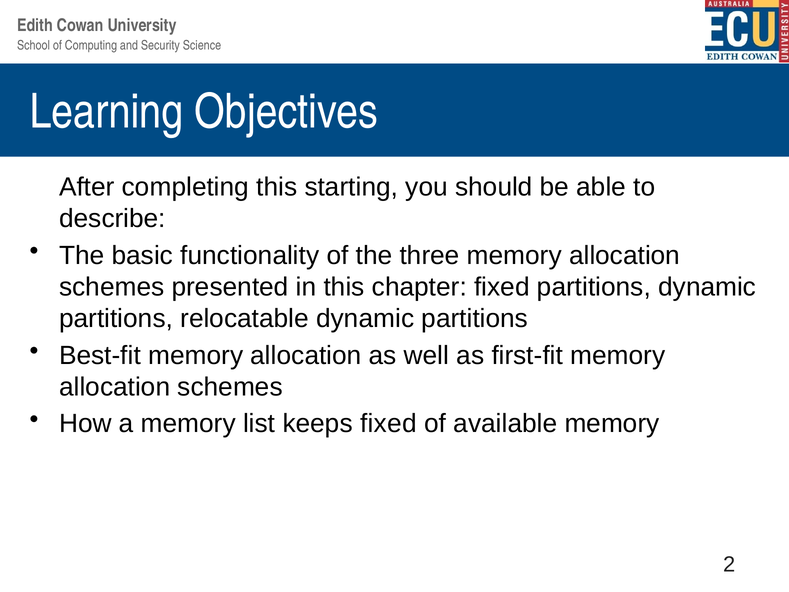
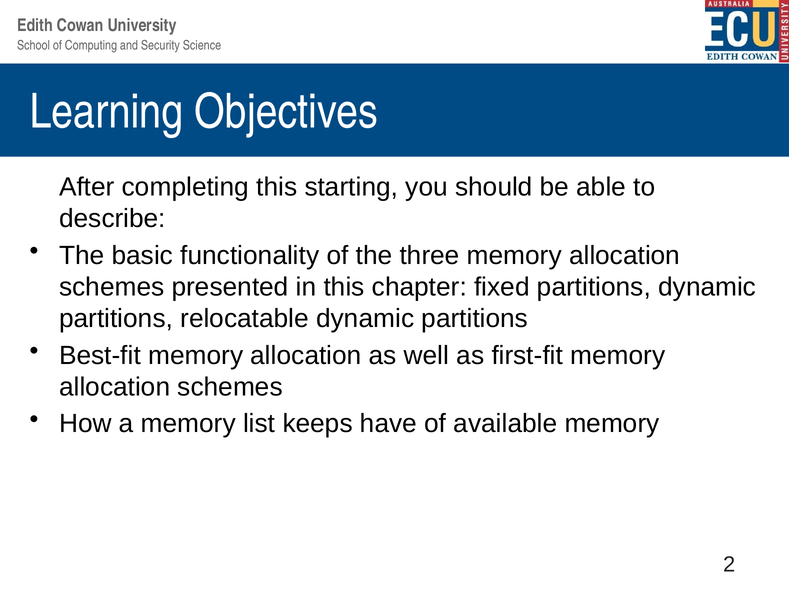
keeps fixed: fixed -> have (388, 424)
